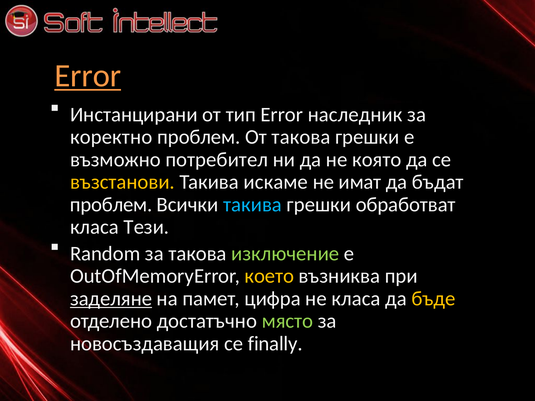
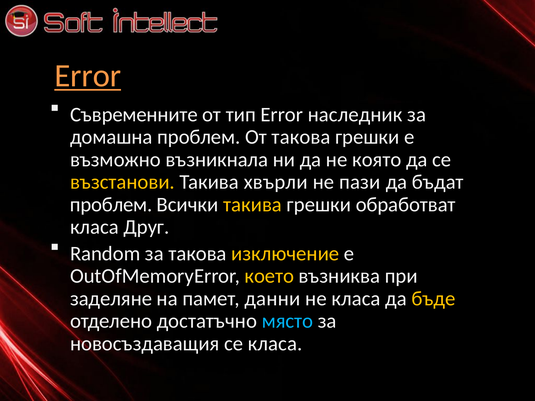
Инстанцирани: Инстанцирани -> Съвременните (134, 115)
коректно: коректно -> домашна (111, 137)
потребител: потребител -> възникнала (217, 160)
искаме: искаме -> хвърли (276, 182)
имат: имат -> пази (360, 182)
такива colour: light blue -> yellow (253, 205)
Тези: Тези -> Друг (146, 227)
изключение colour: light green -> yellow (285, 254)
заделяне underline: present -> none (111, 299)
цифра: цифра -> данни (272, 299)
място colour: light green -> light blue (287, 321)
се finally: finally -> класа (275, 344)
